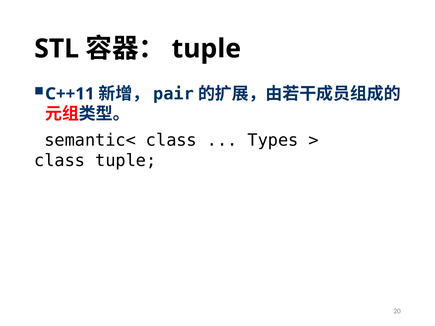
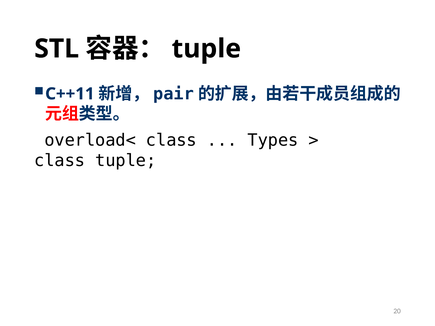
semantic<: semantic< -> overload< (90, 140)
